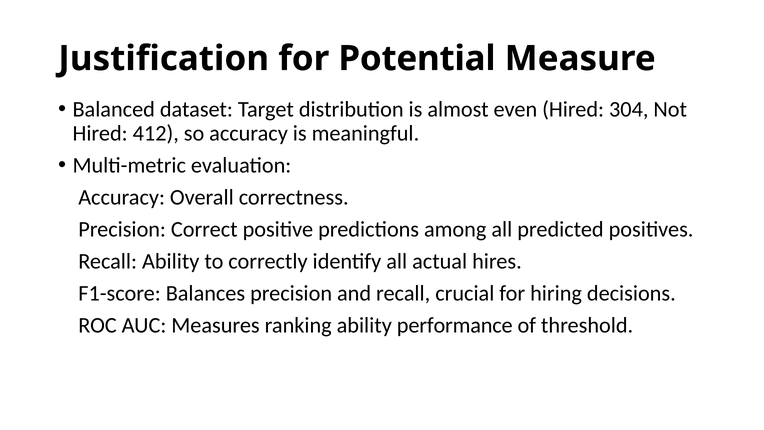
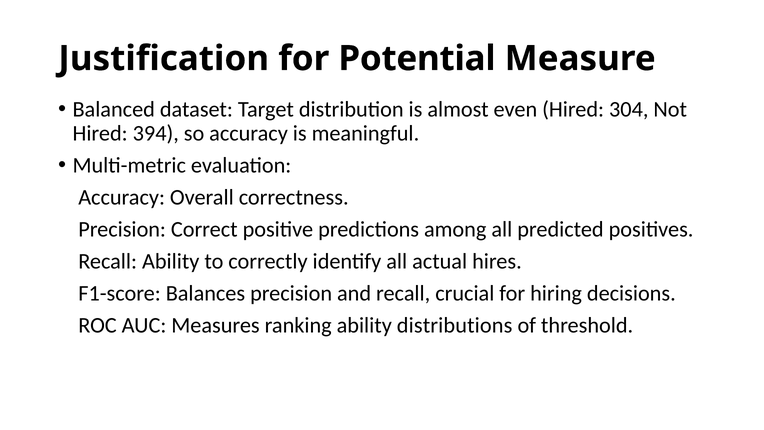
412: 412 -> 394 (156, 133)
performance: performance -> distributions (455, 325)
